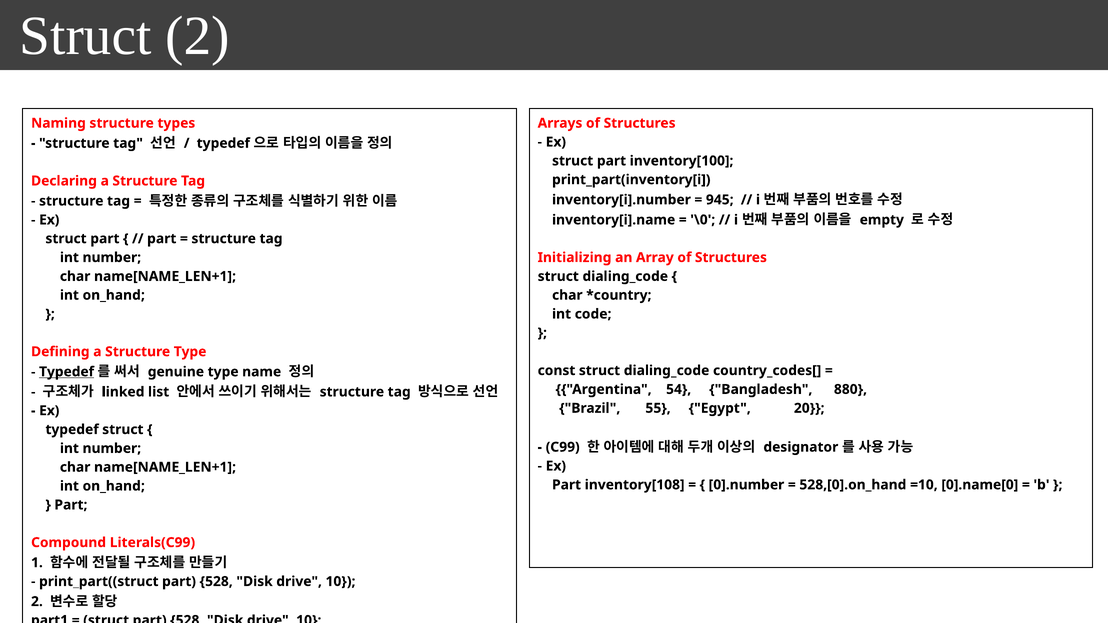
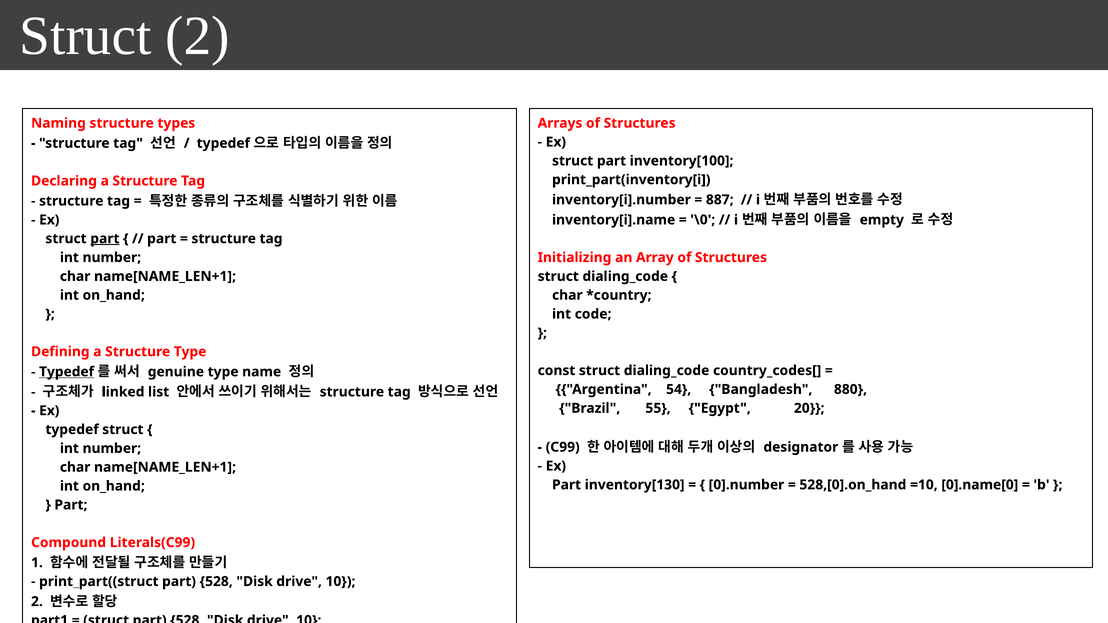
945: 945 -> 887 (720, 200)
part underline: none -> present (105, 239)
inventory[108: inventory[108 -> inventory[130 (635, 485)
